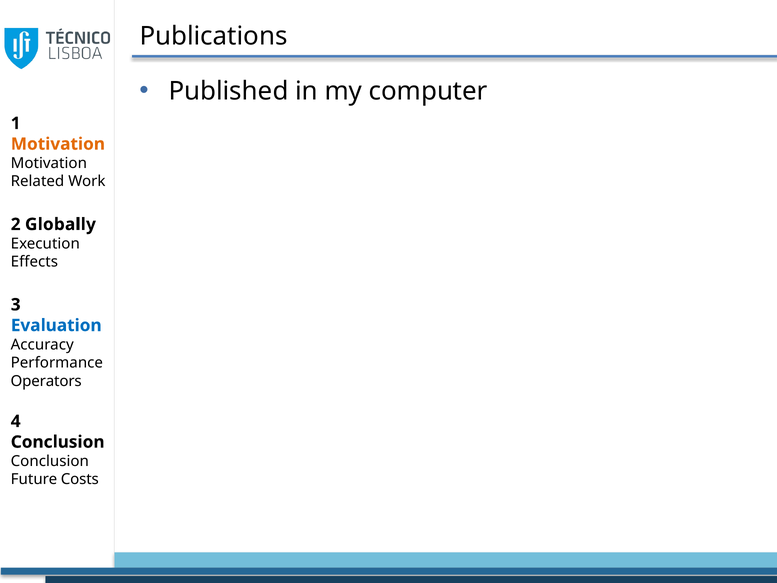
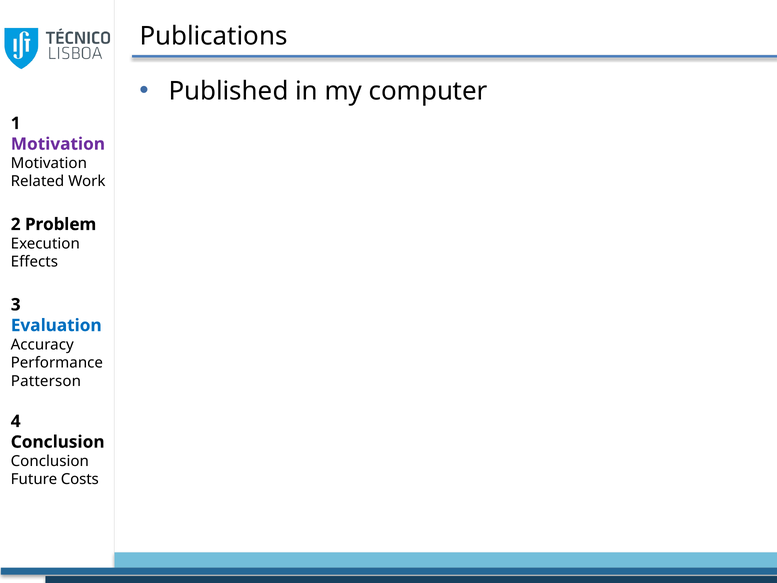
Motivation colour: orange -> purple (58, 144)
Globally: Globally -> Problem (61, 224)
Operators: Operators -> Patterson (46, 381)
